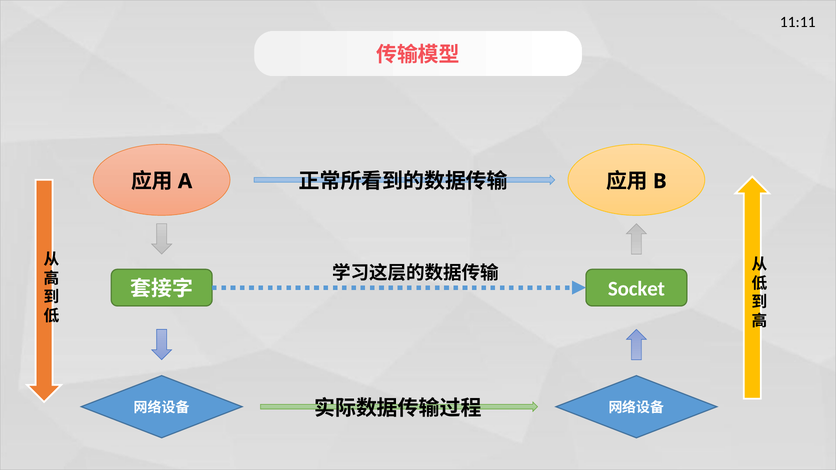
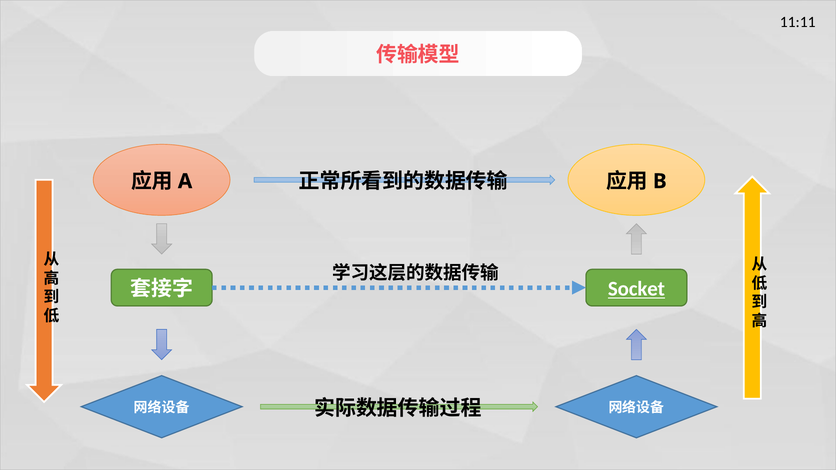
Socket underline: none -> present (636, 289)
